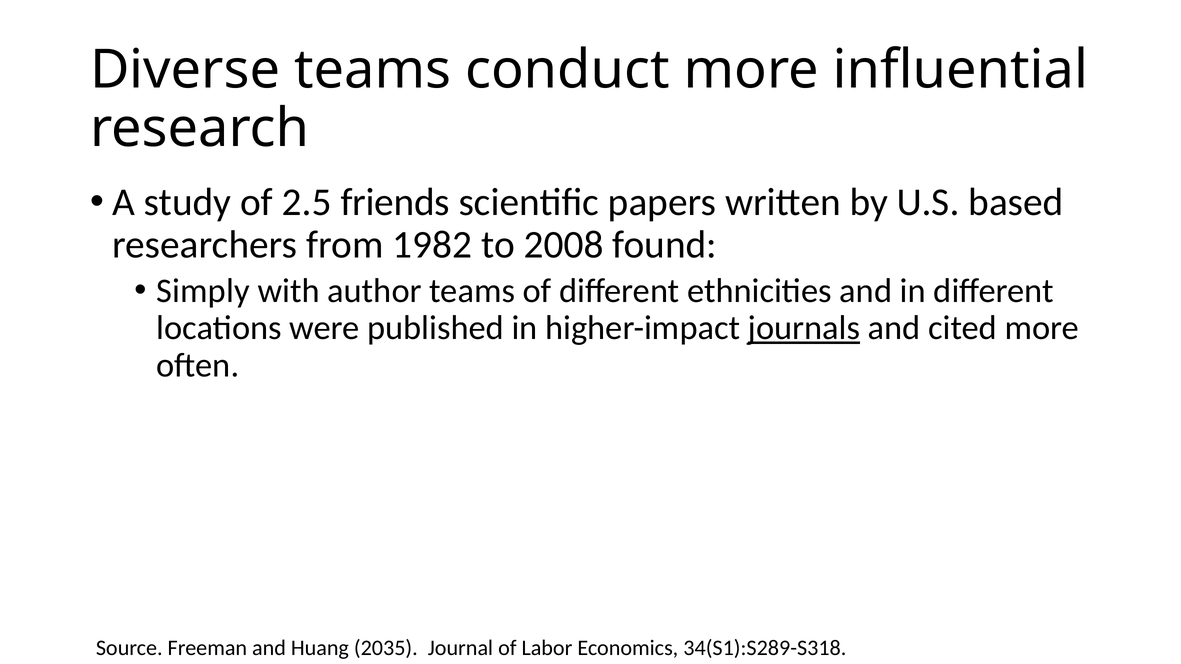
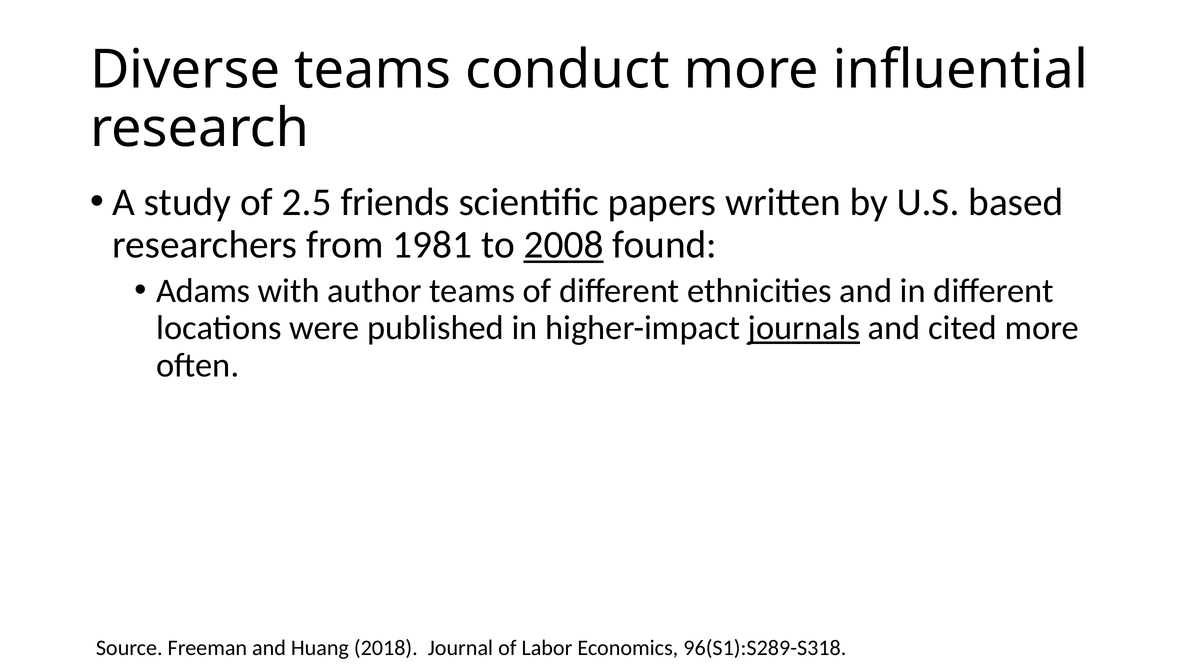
1982: 1982 -> 1981 (432, 245)
2008 underline: none -> present (564, 245)
Simply: Simply -> Adams (203, 291)
2035: 2035 -> 2018 (386, 648)
34(S1):S289-S318: 34(S1):S289-S318 -> 96(S1):S289-S318 (765, 648)
